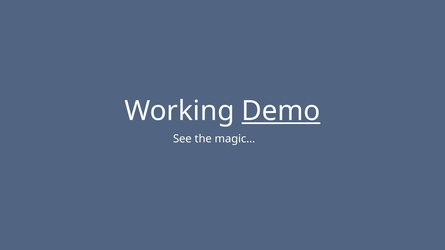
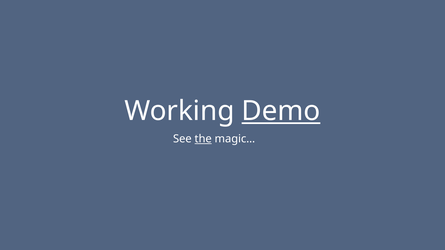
the underline: none -> present (203, 139)
